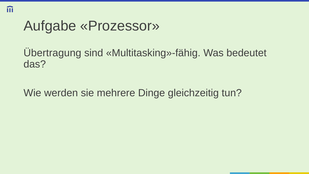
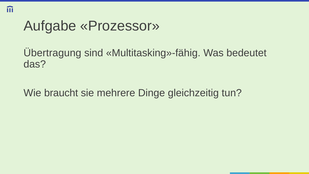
werden: werden -> braucht (61, 93)
